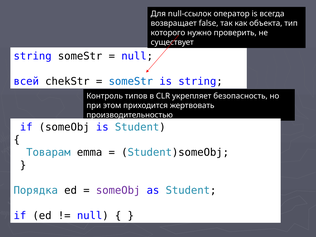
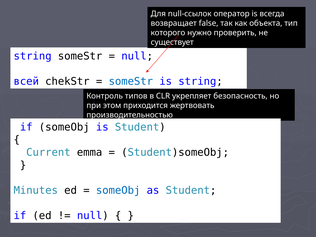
Товарам: Товарам -> Current (48, 152)
Порядка: Порядка -> Minutes (36, 190)
someObj colour: purple -> blue (118, 190)
